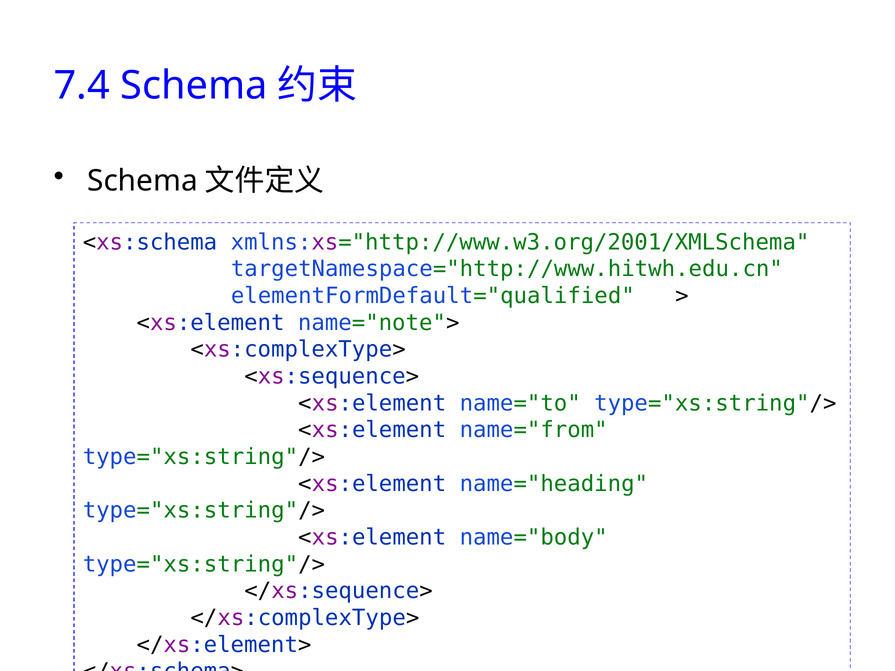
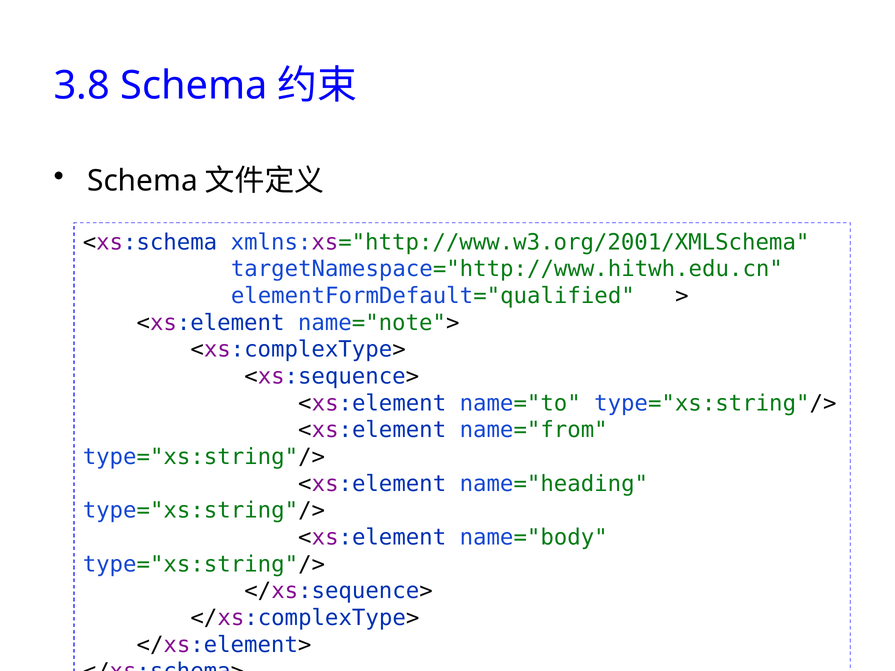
7.4: 7.4 -> 3.8 (82, 86)
